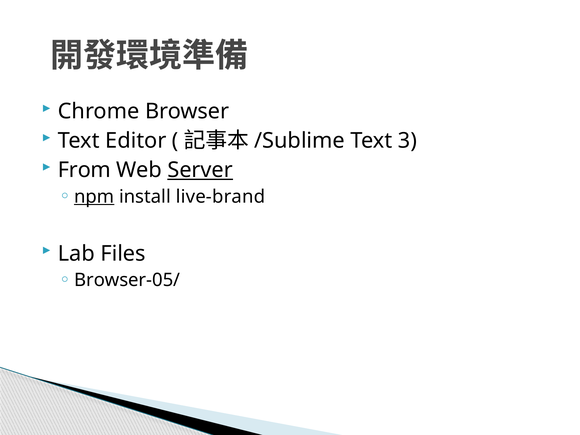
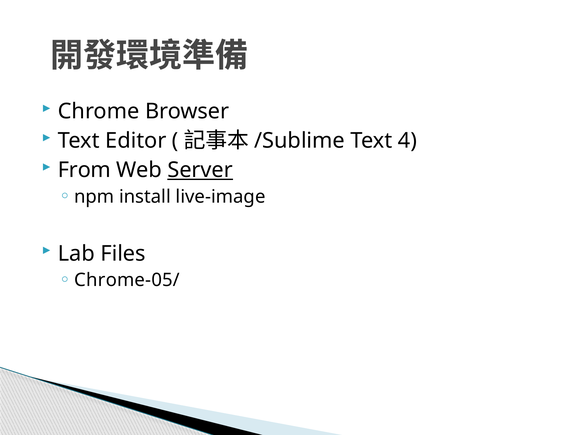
3: 3 -> 4 (407, 141)
npm underline: present -> none (94, 197)
live-brand: live-brand -> live-image (221, 197)
Browser-05/: Browser-05/ -> Chrome-05/ (127, 280)
